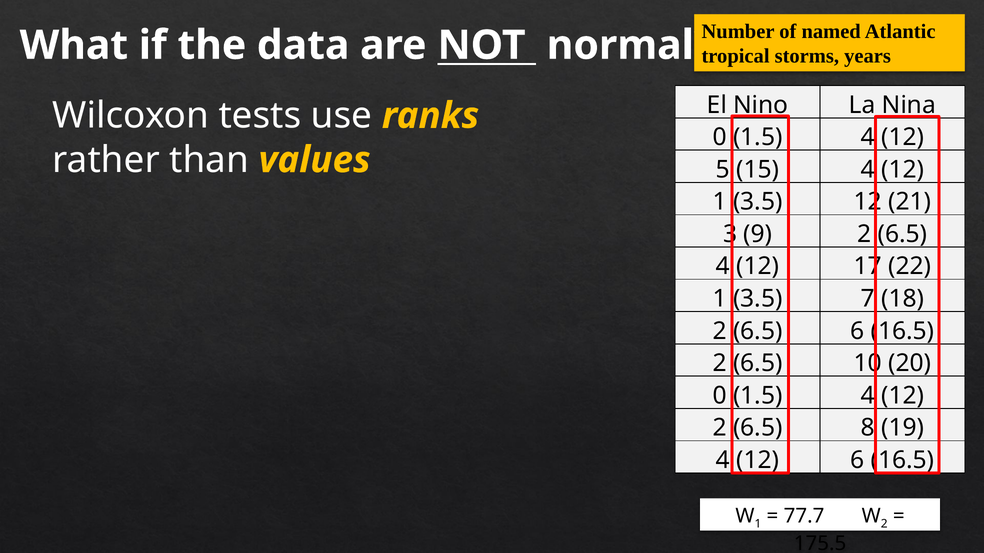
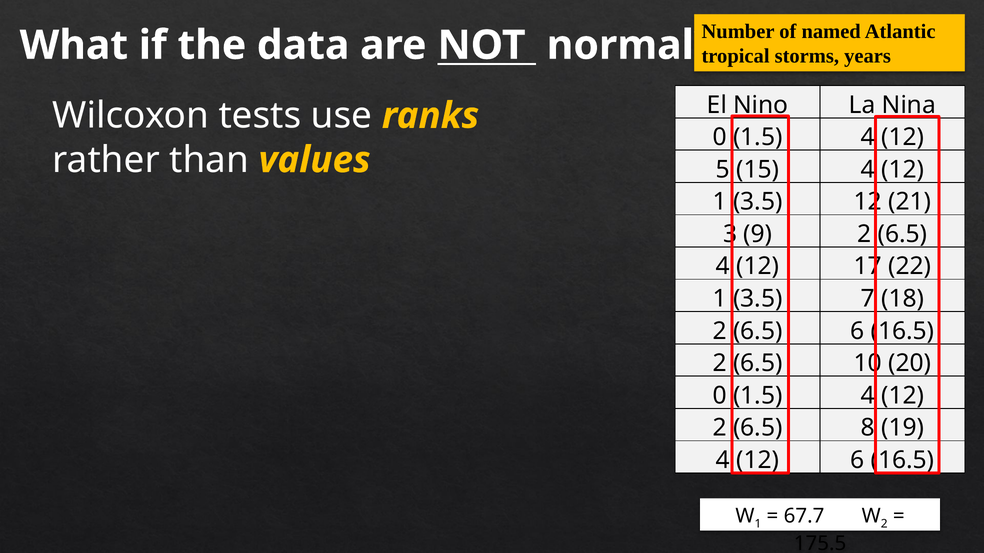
77.7: 77.7 -> 67.7 (804, 516)
